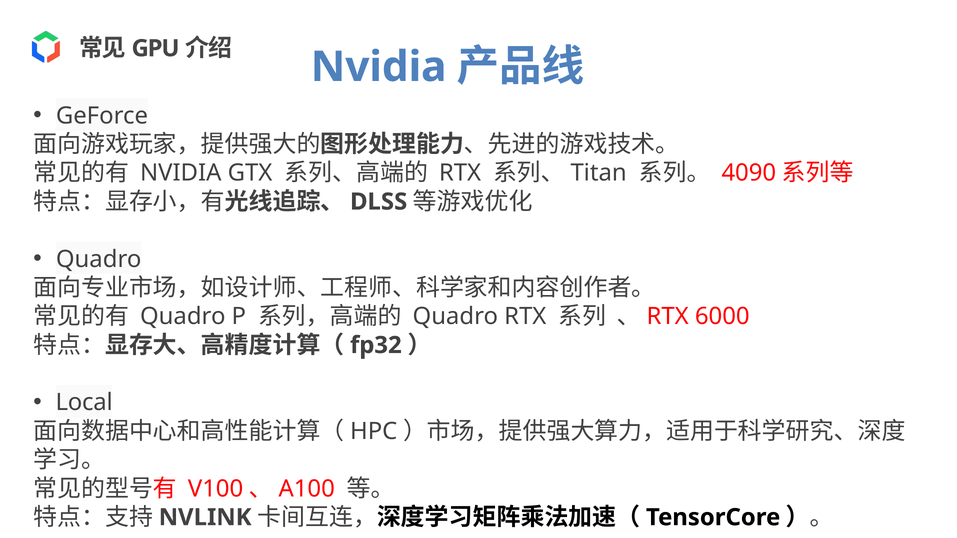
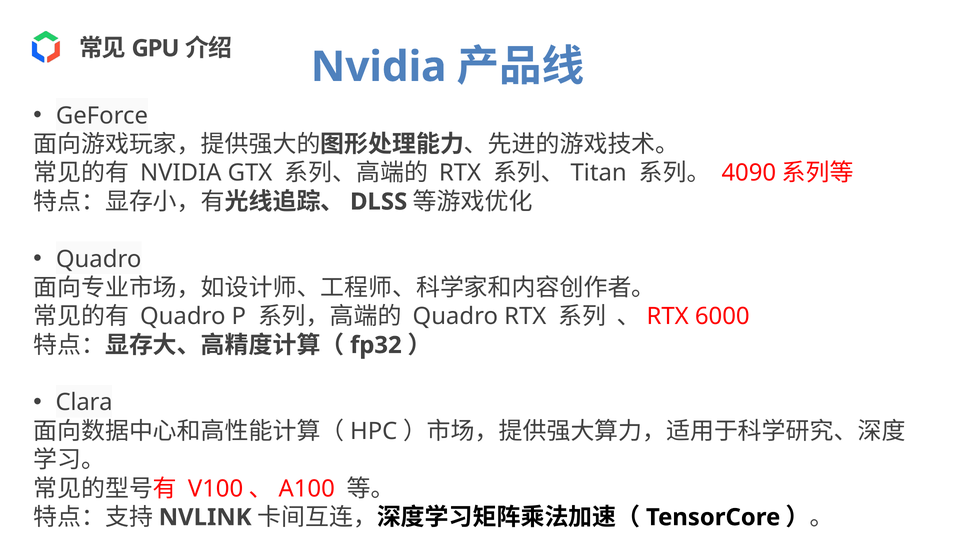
Local: Local -> Clara (84, 403)
